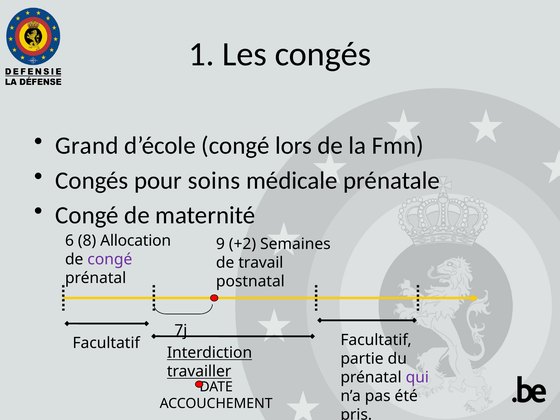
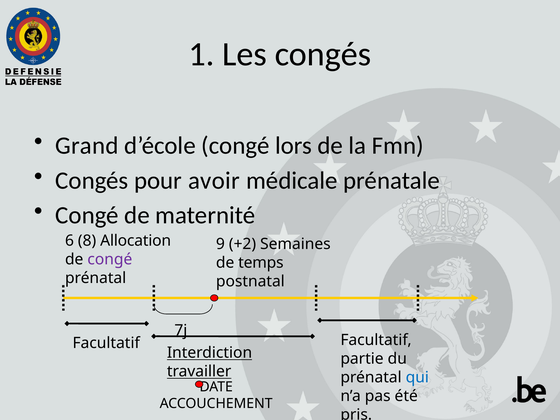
soins: soins -> avoir (214, 181)
travail: travail -> temps (261, 263)
qui colour: purple -> blue (417, 377)
